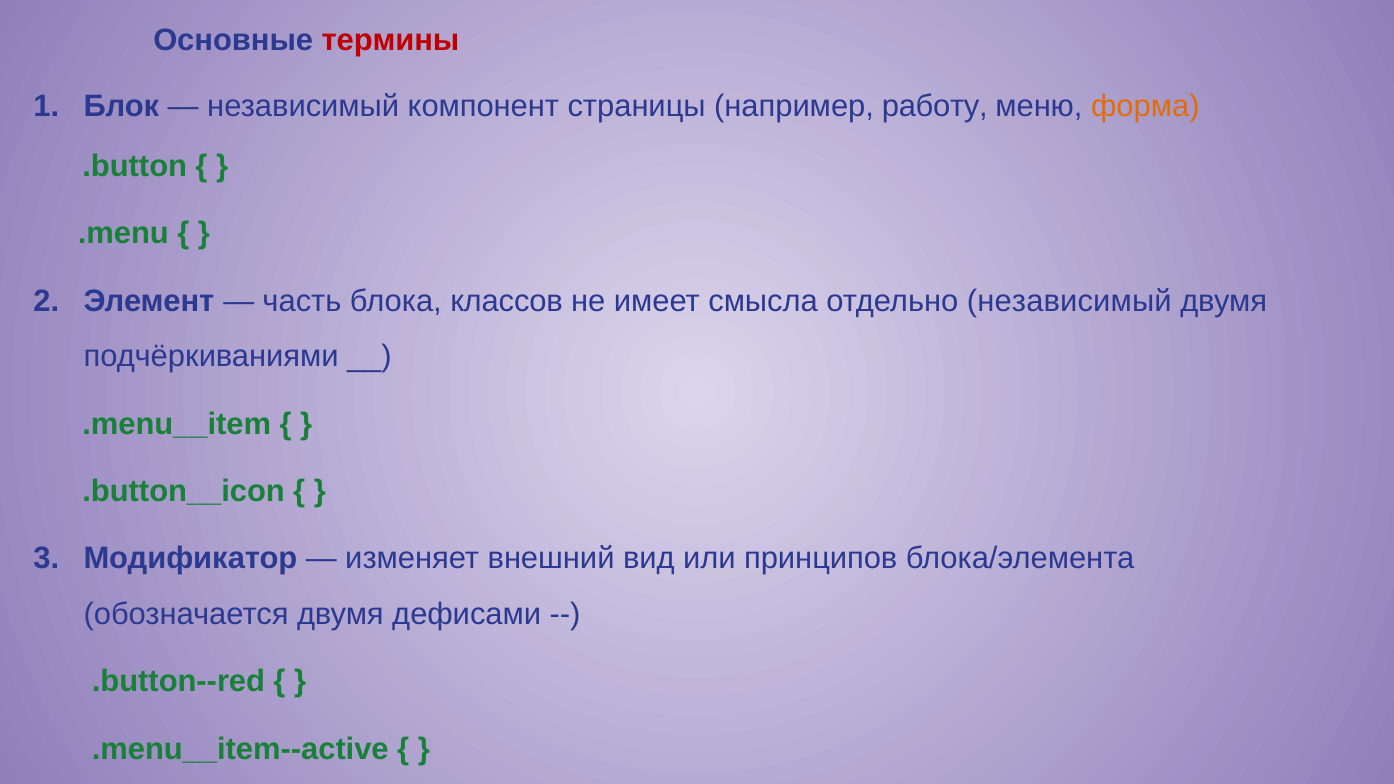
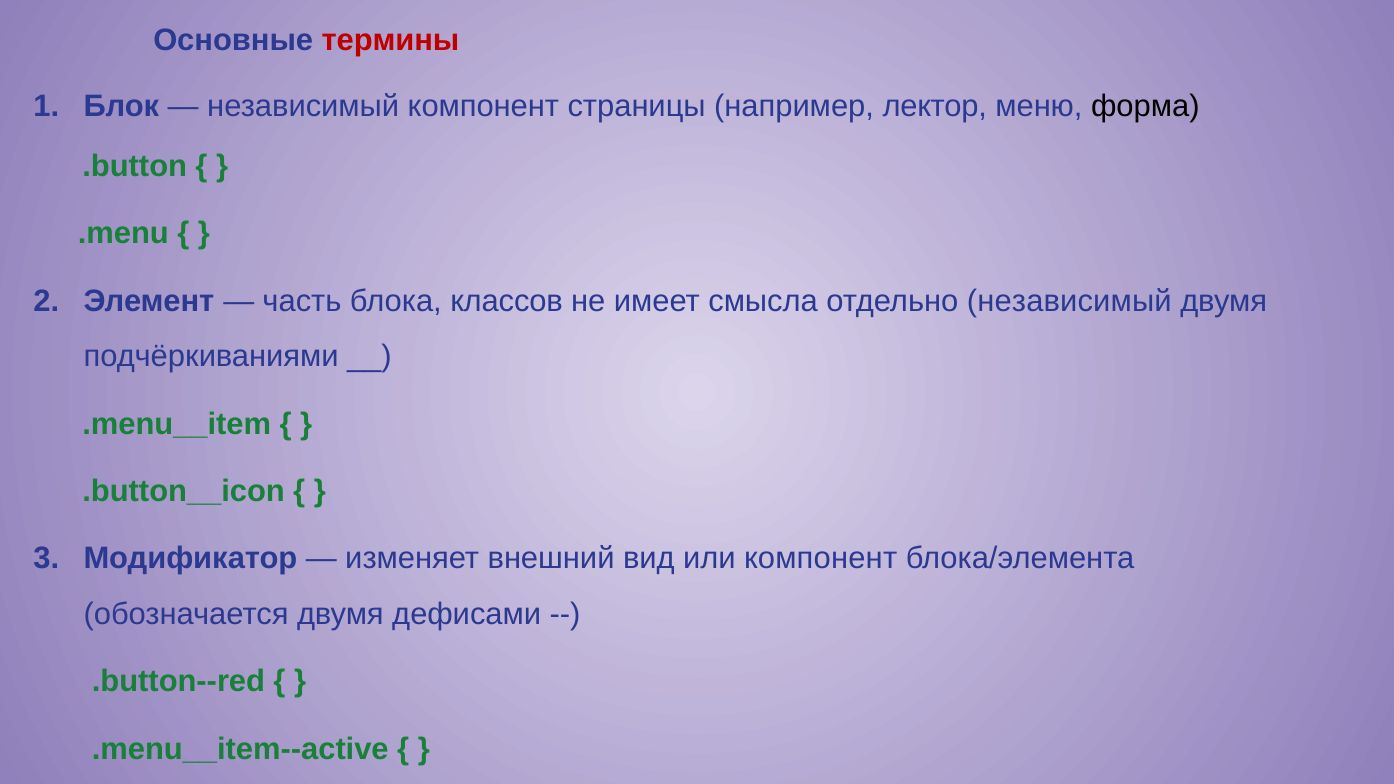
работу: работу -> лектор (935, 106)
форма colour: orange -> black (1145, 106)
или принципов: принципов -> компонент (821, 559)
